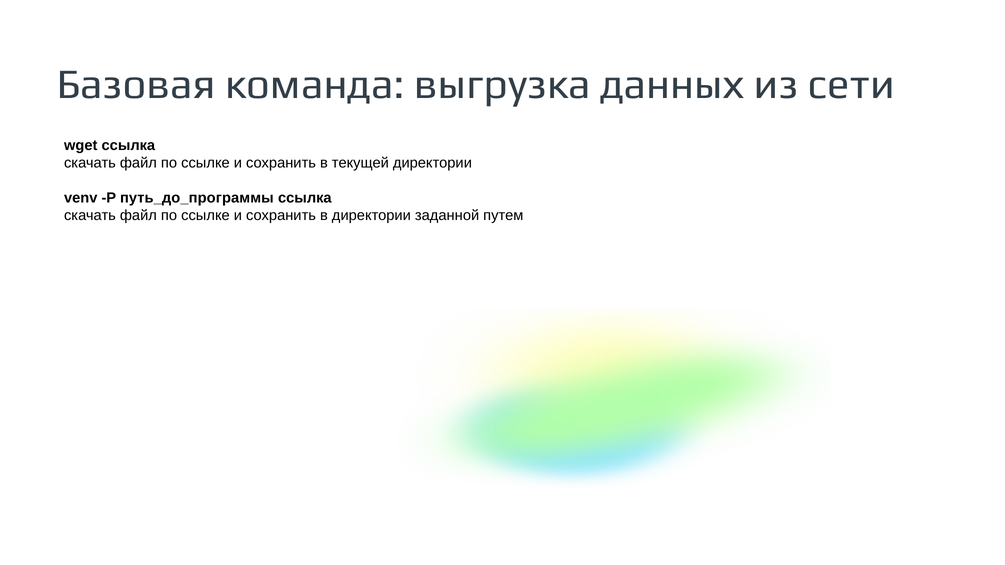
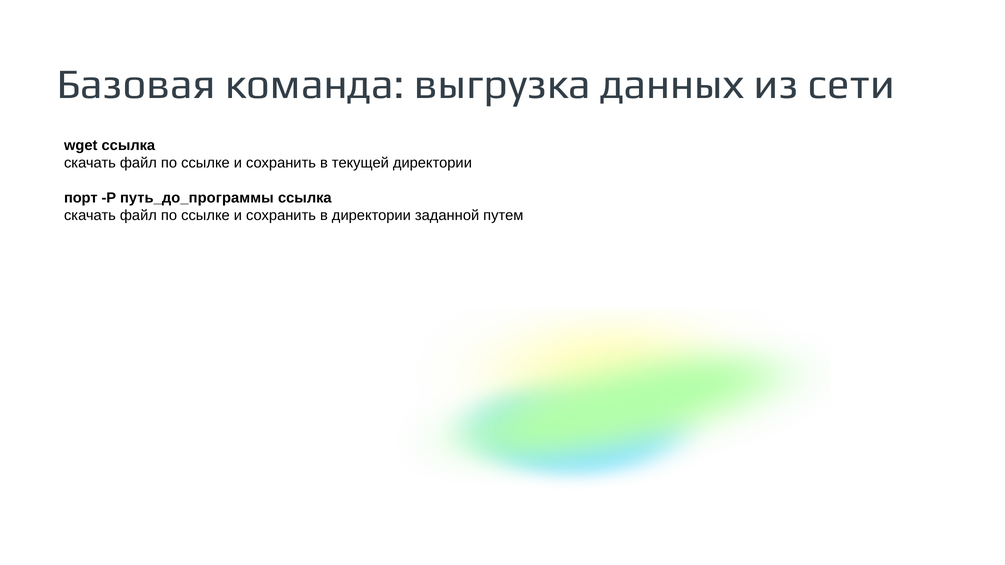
venv: venv -> порт (81, 198)
